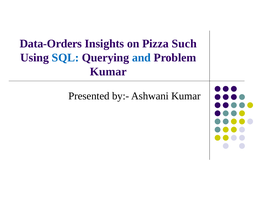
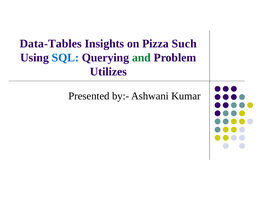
Data-Orders: Data-Orders -> Data-Tables (51, 43)
and colour: blue -> green (141, 57)
Kumar: Kumar -> Utilizes (108, 71)
